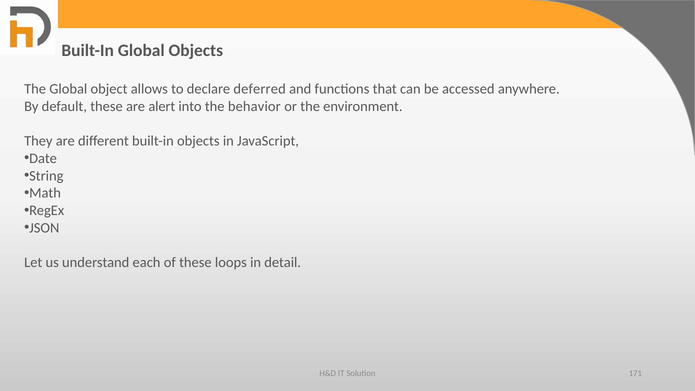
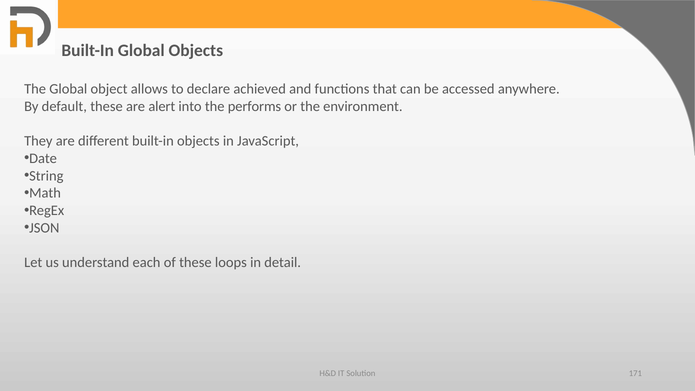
deferred: deferred -> achieved (260, 89)
behavior: behavior -> performs (254, 106)
